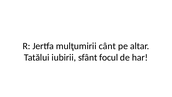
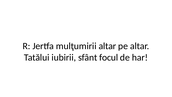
mulţumirii cânt: cânt -> altar (107, 46)
